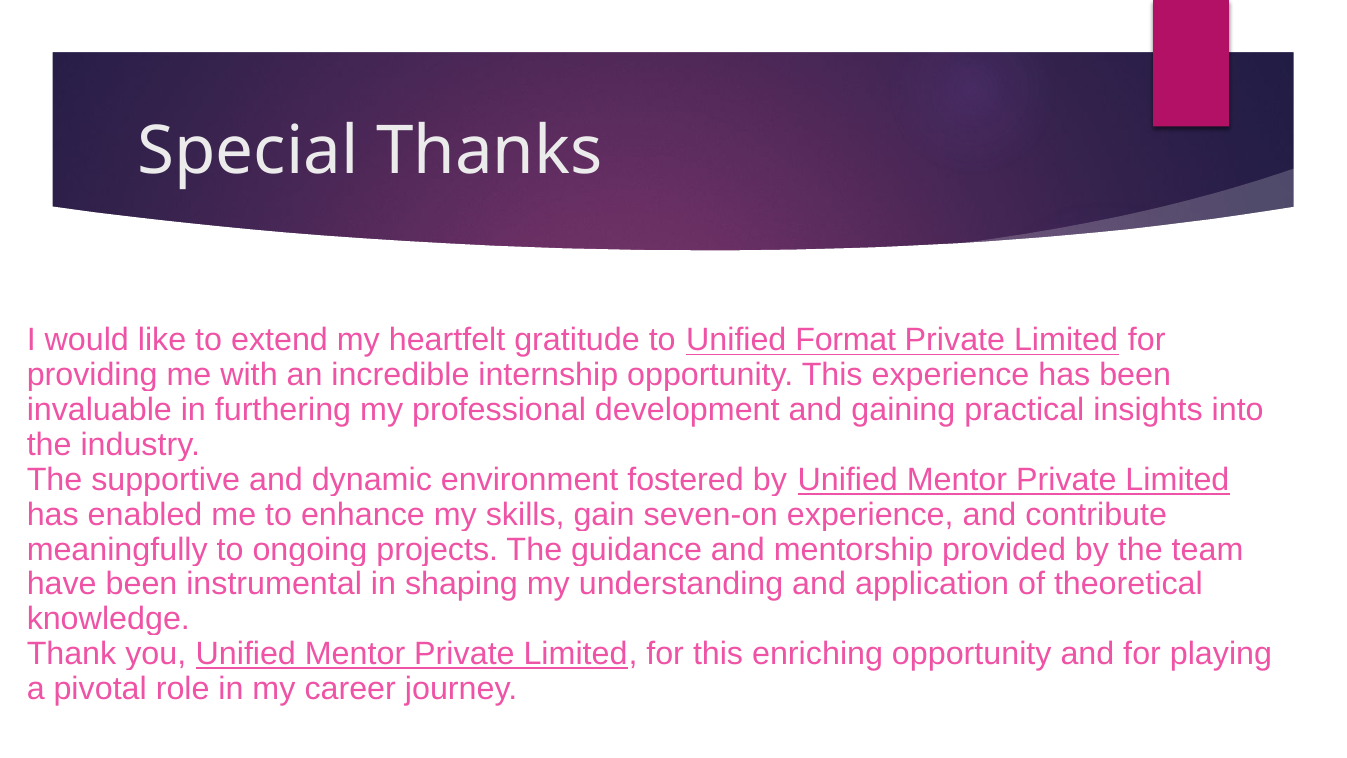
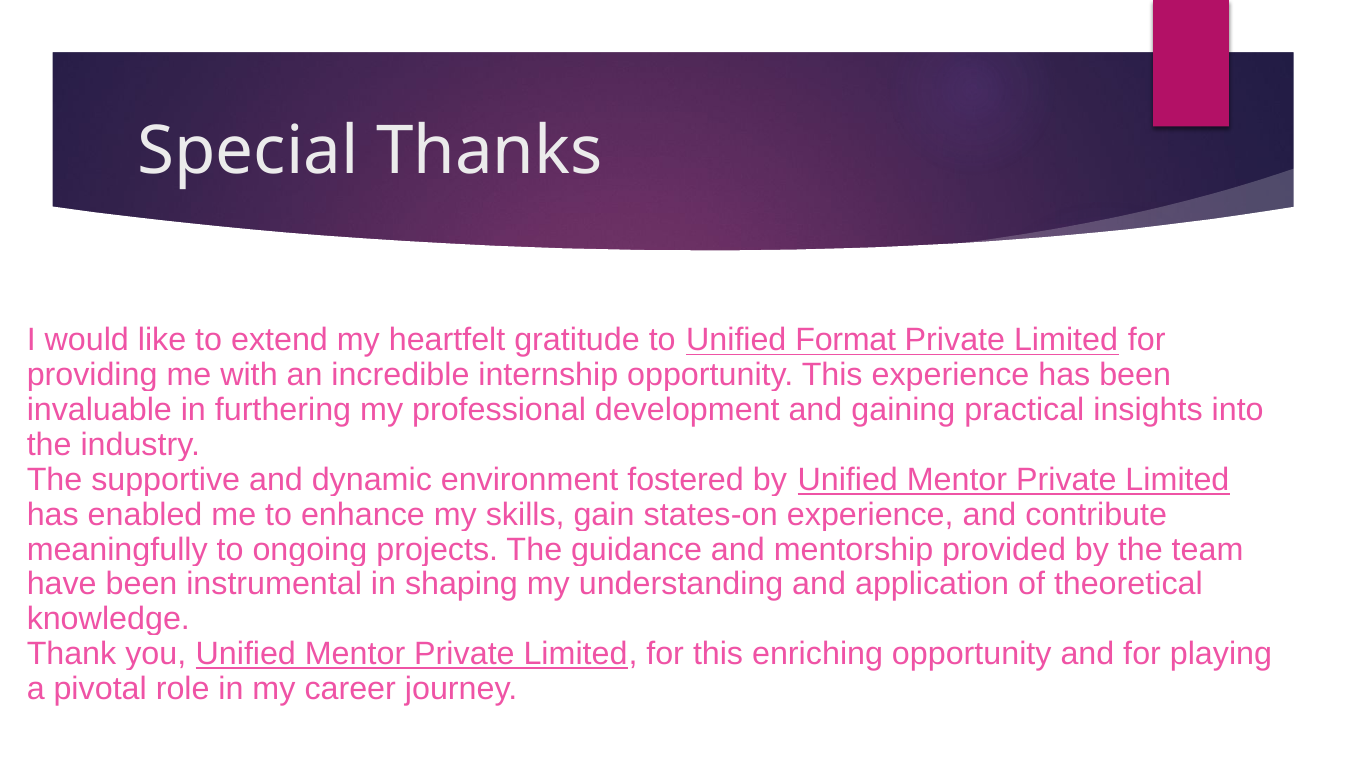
seven-on: seven-on -> states-on (711, 514)
